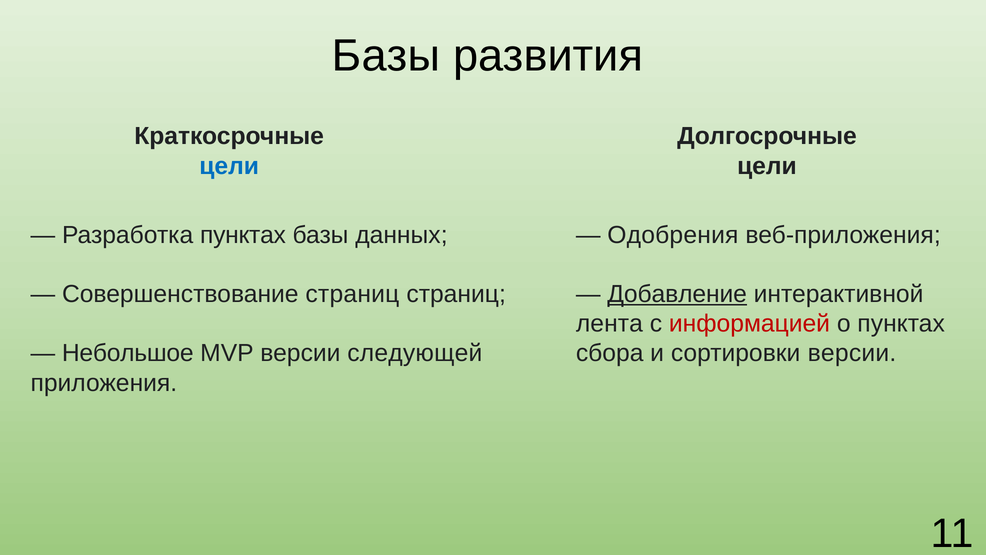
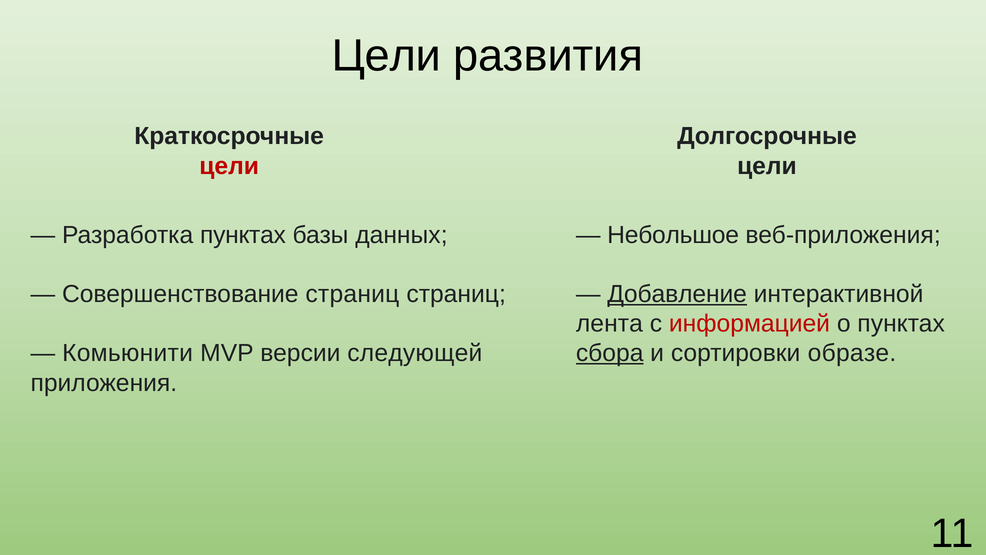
Базы: Базы -> Цели (386, 56)
цели colour: blue -> red (229, 166)
Одобрения: Одобрения -> Небольшое (673, 235)
Небольшое: Небольшое -> Комьюнити (128, 353)
сбора underline: none -> present (610, 353)
сортировки версии: версии -> образе (852, 353)
